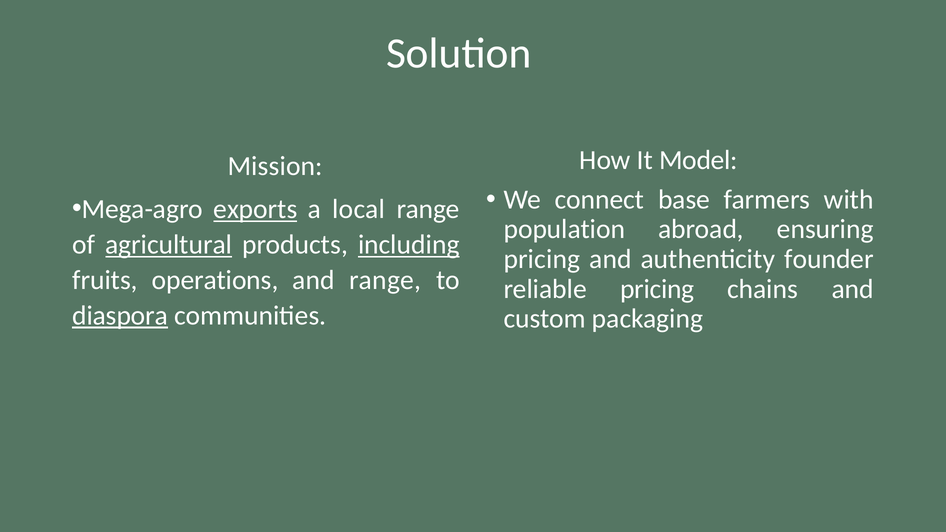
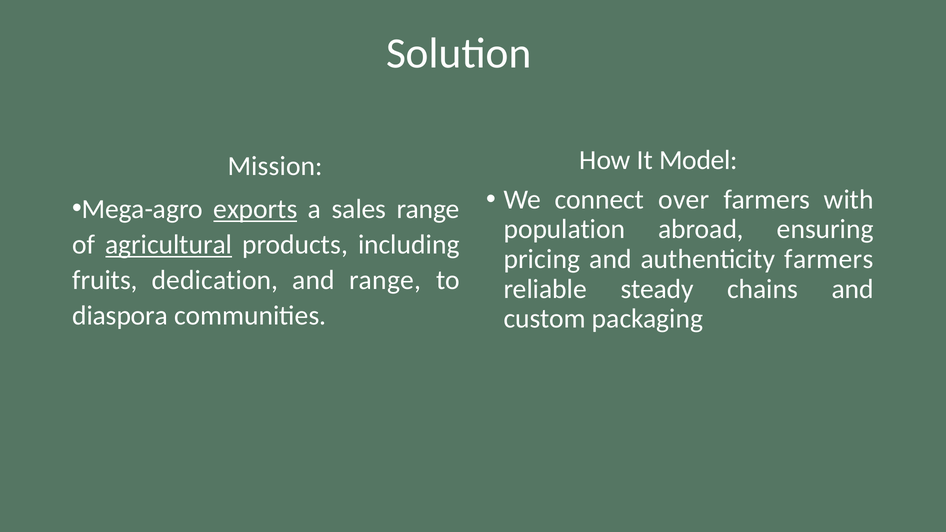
base: base -> over (684, 200)
local: local -> sales (359, 209)
including underline: present -> none (409, 245)
authenticity founder: founder -> farmers (829, 259)
operations: operations -> dedication (215, 280)
reliable pricing: pricing -> steady (657, 289)
diaspora underline: present -> none (120, 316)
